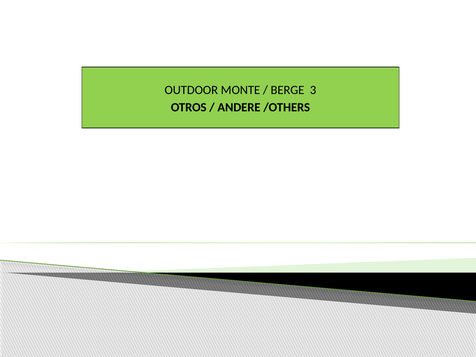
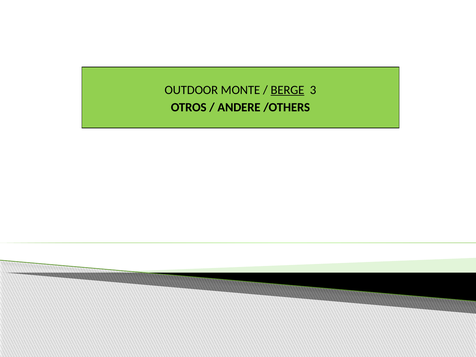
BERGE underline: none -> present (287, 90)
